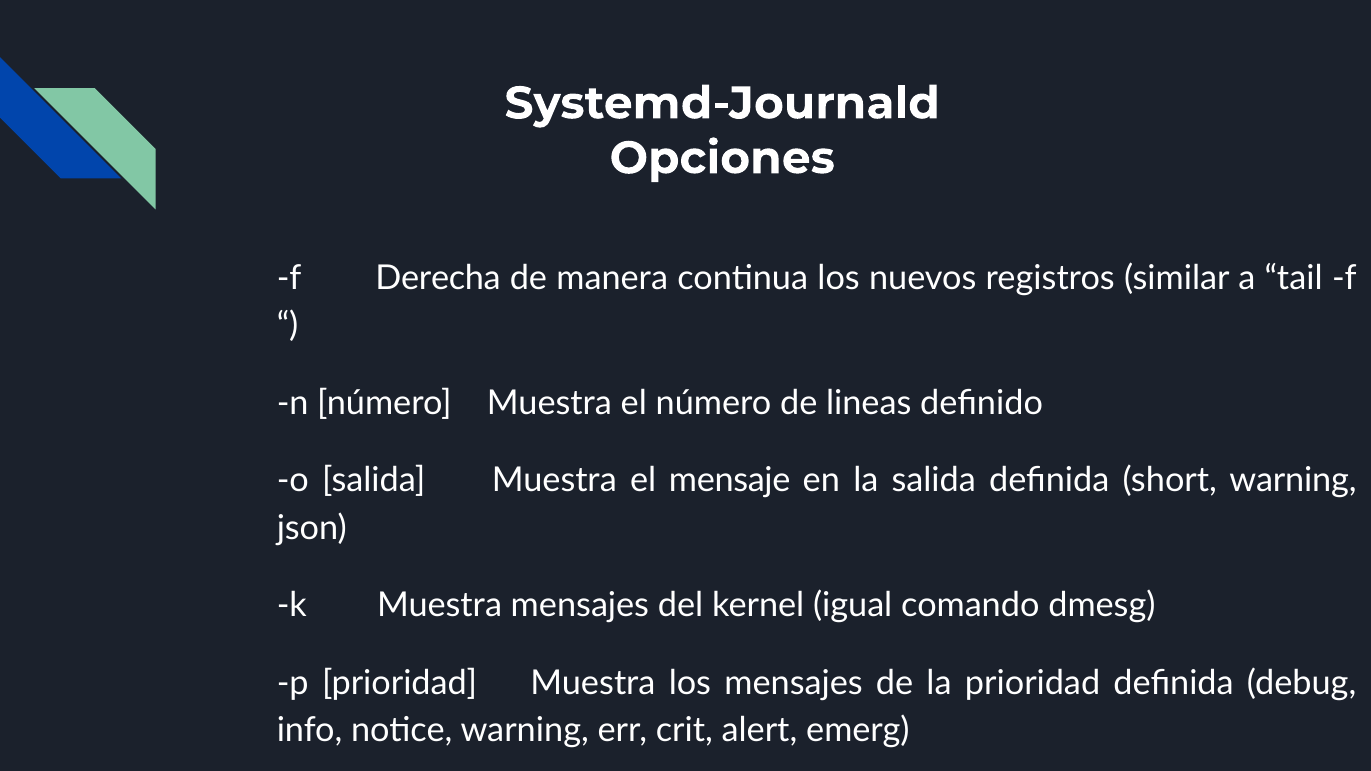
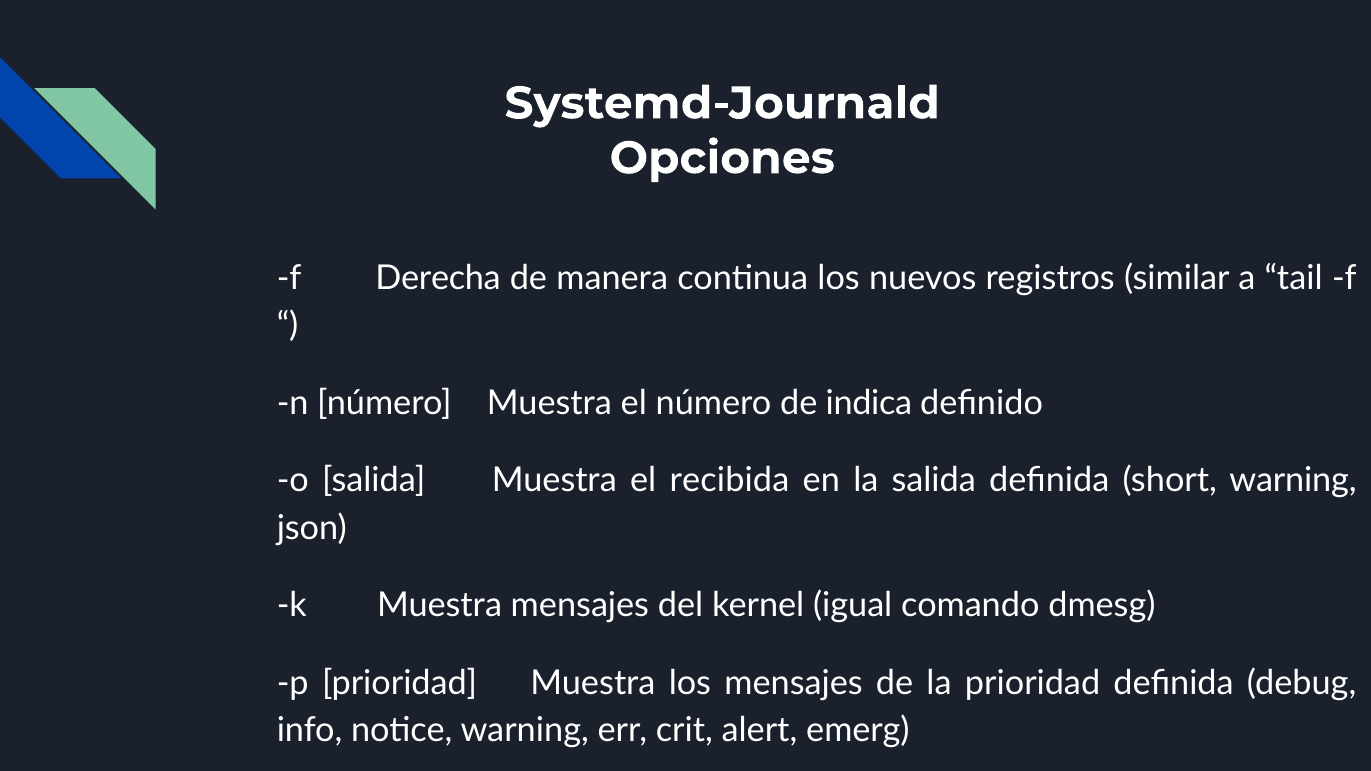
lineas: lineas -> indica (869, 403)
mensaje: mensaje -> recibida (729, 481)
